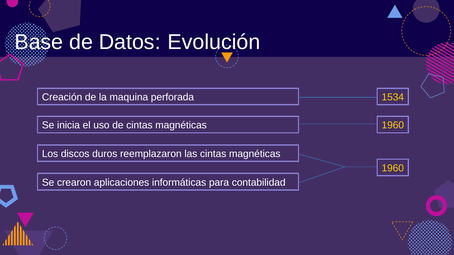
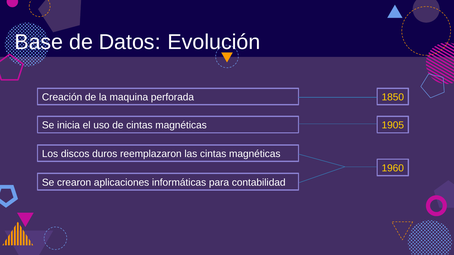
1534: 1534 -> 1850 (393, 97)
magnéticas 1960: 1960 -> 1905 (393, 125)
